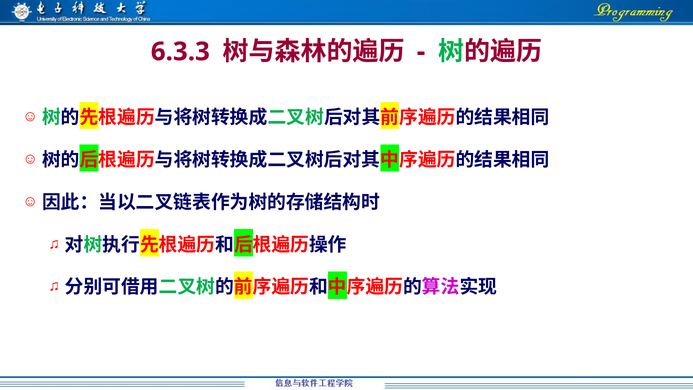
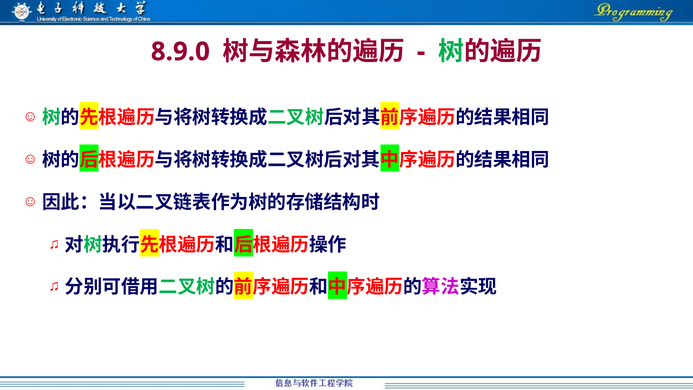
6.3.3: 6.3.3 -> 8.9.0 (180, 52)
